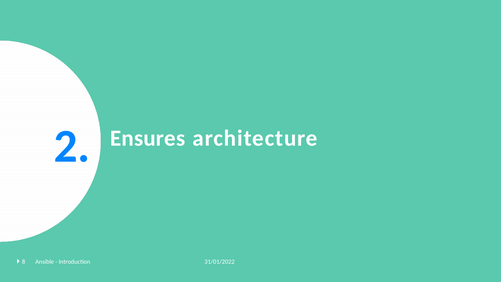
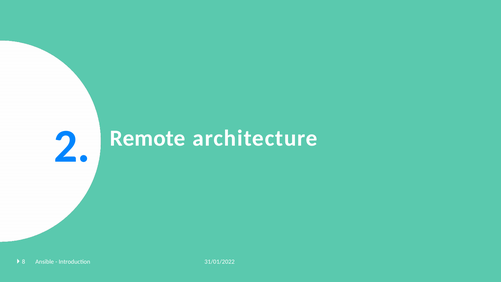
Ensures: Ensures -> Remote (148, 138)
